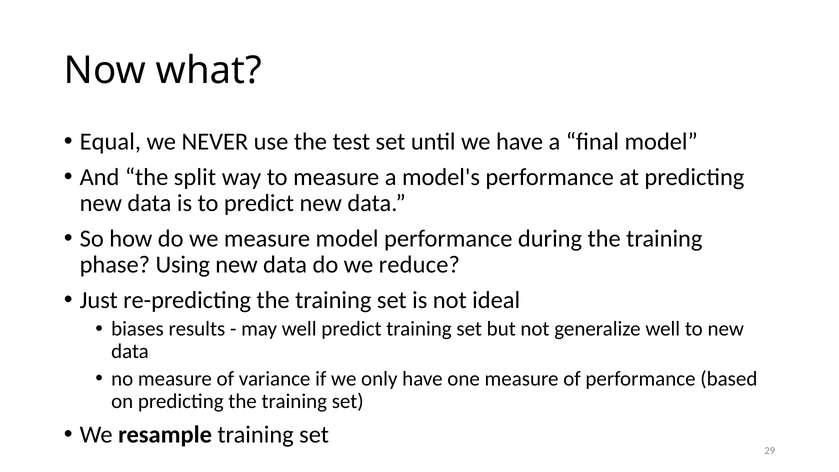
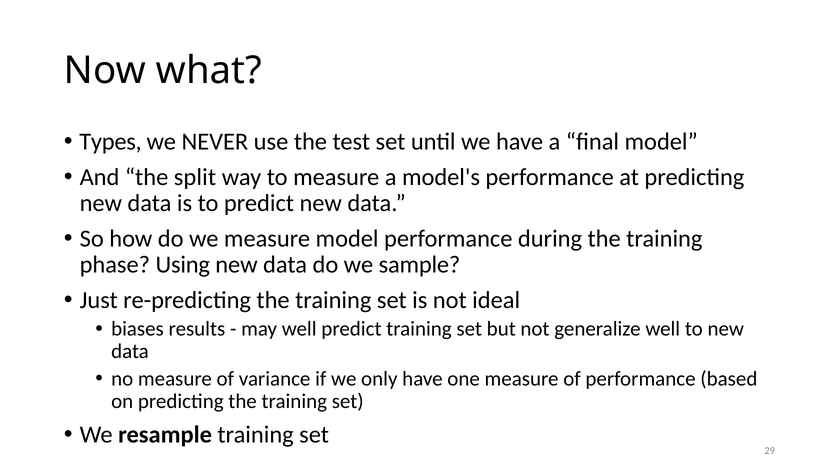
Equal: Equal -> Types (110, 142)
reduce: reduce -> sample (419, 265)
